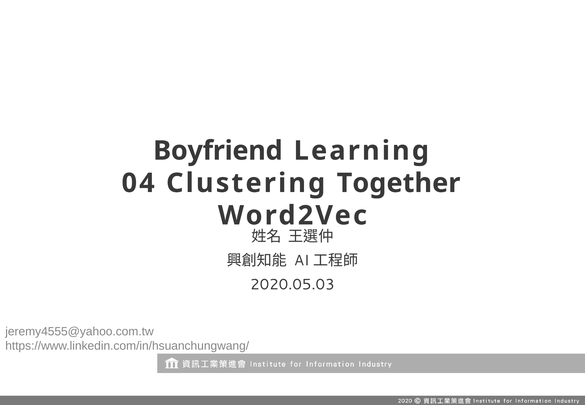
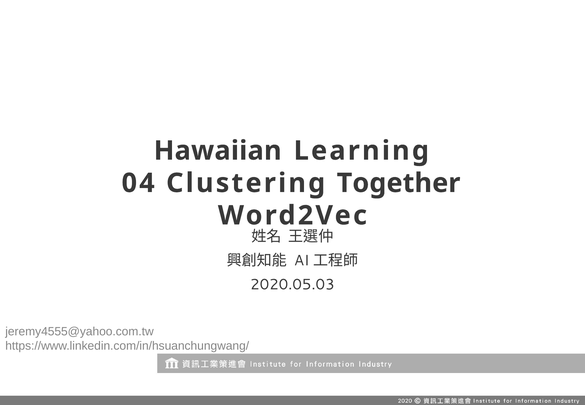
Boyfriend: Boyfriend -> Hawaiian (218, 151)
